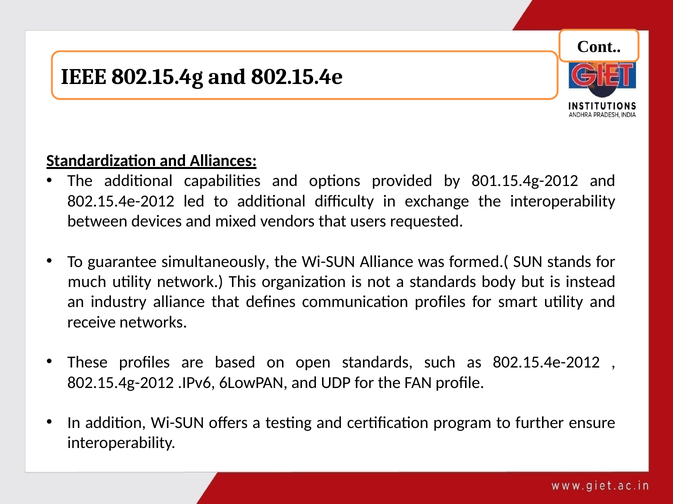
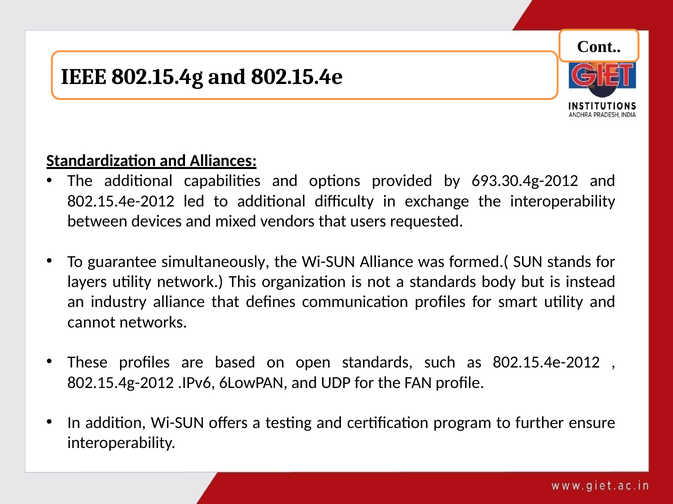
801.15.4g-2012: 801.15.4g-2012 -> 693.30.4g-2012 (525, 181)
much: much -> layers (87, 282)
receive: receive -> cannot (91, 322)
